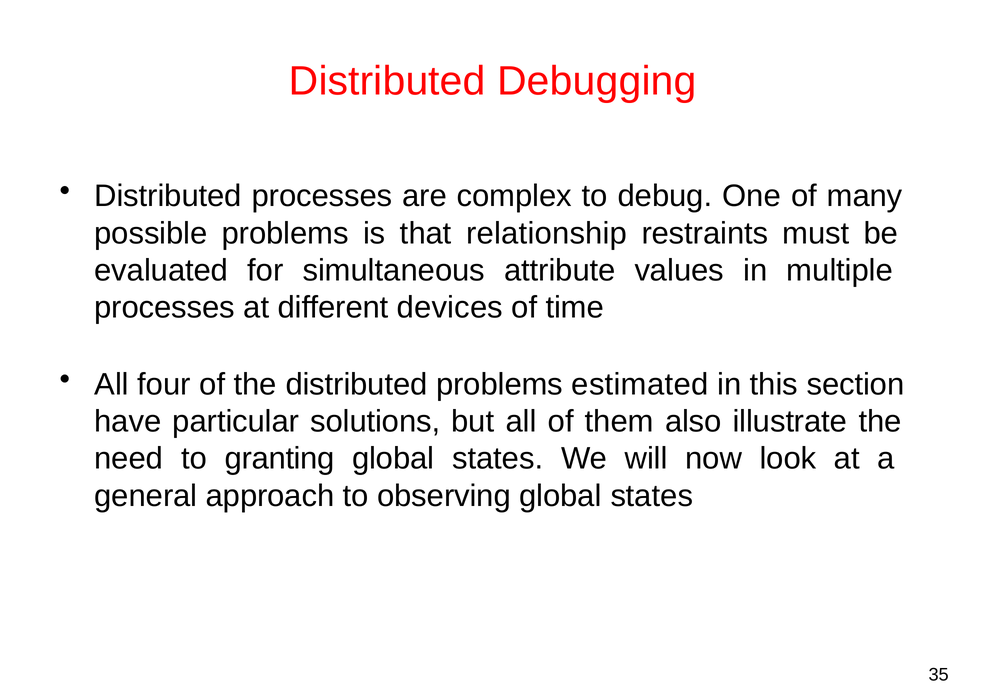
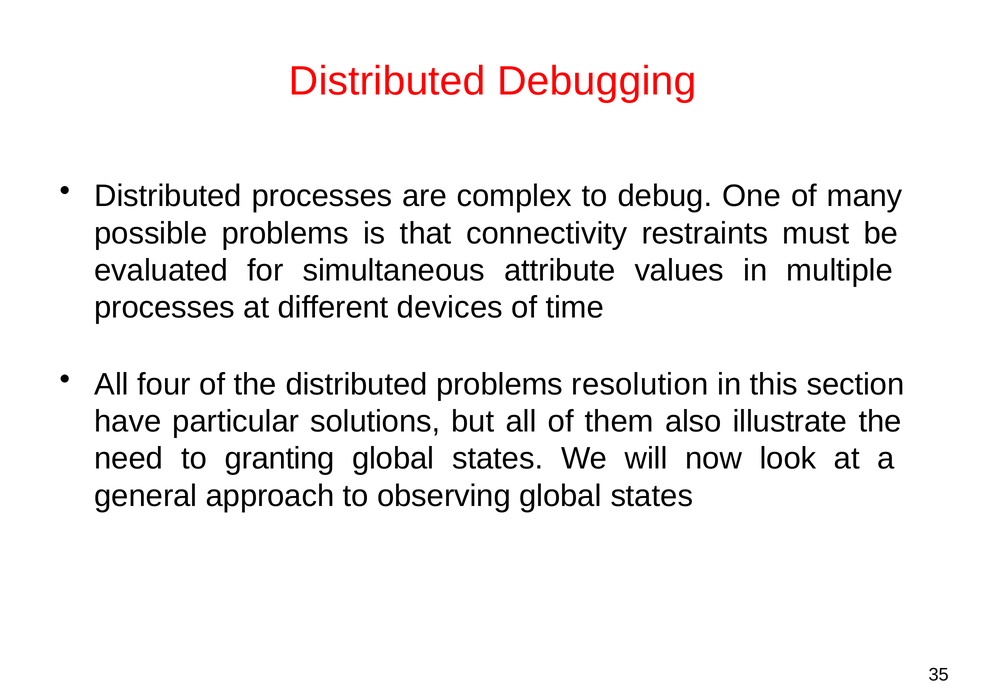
relationship: relationship -> connectivity (547, 233)
estimated: estimated -> resolution (640, 384)
